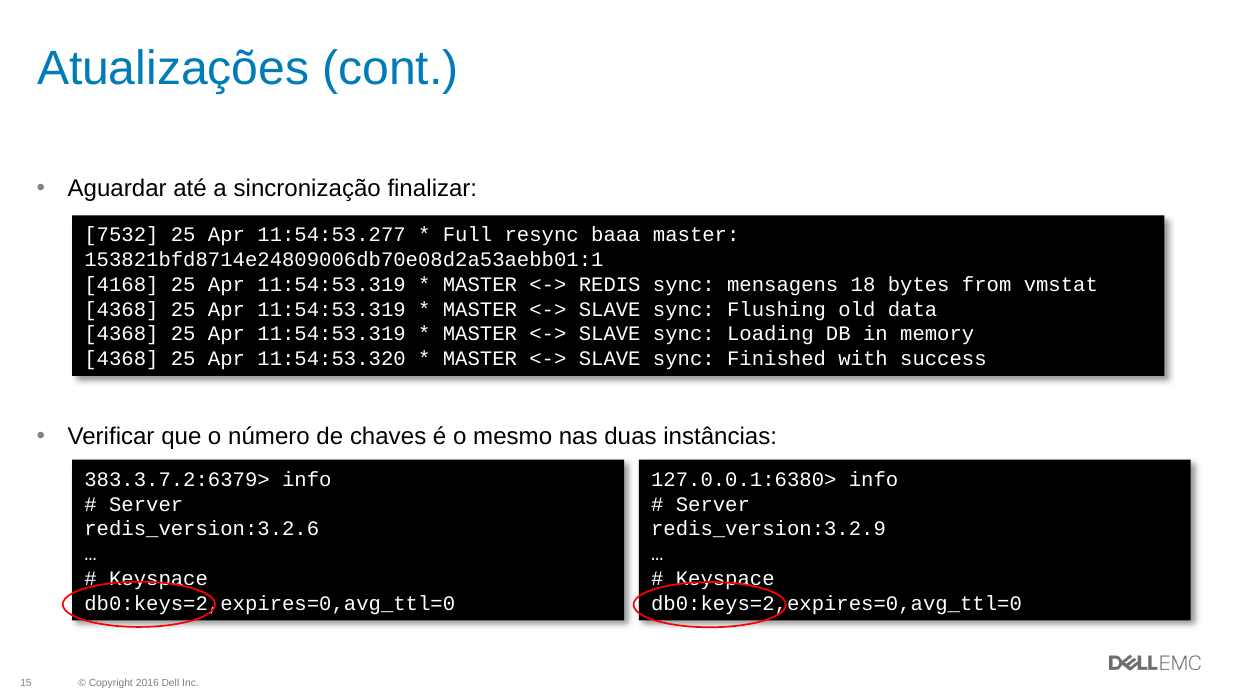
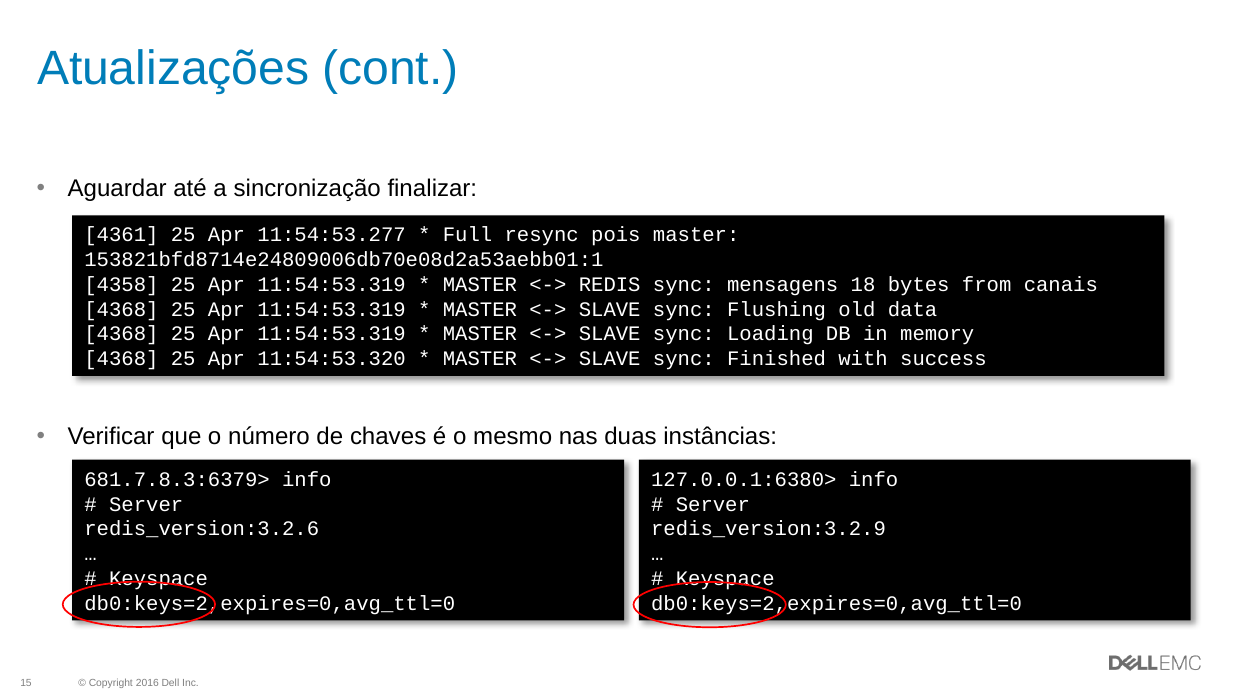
7532: 7532 -> 4361 (121, 235)
baaa: baaa -> pois (616, 235)
4168: 4168 -> 4358 (121, 285)
vmstat: vmstat -> canais (1061, 285)
383.3.7.2:6379>: 383.3.7.2:6379> -> 681.7.8.3:6379> (177, 479)
